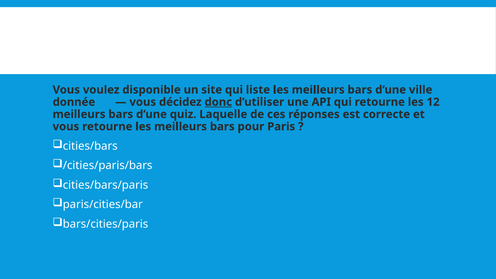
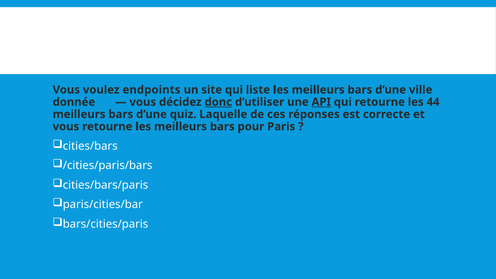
disponible: disponible -> endpoints (151, 90)
API underline: none -> present (321, 102)
12: 12 -> 44 (433, 102)
